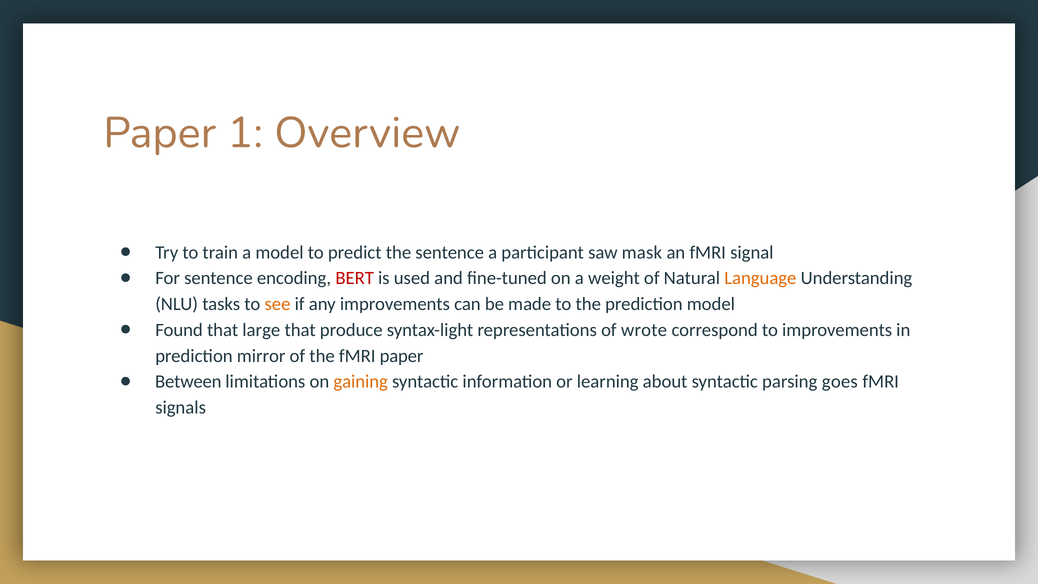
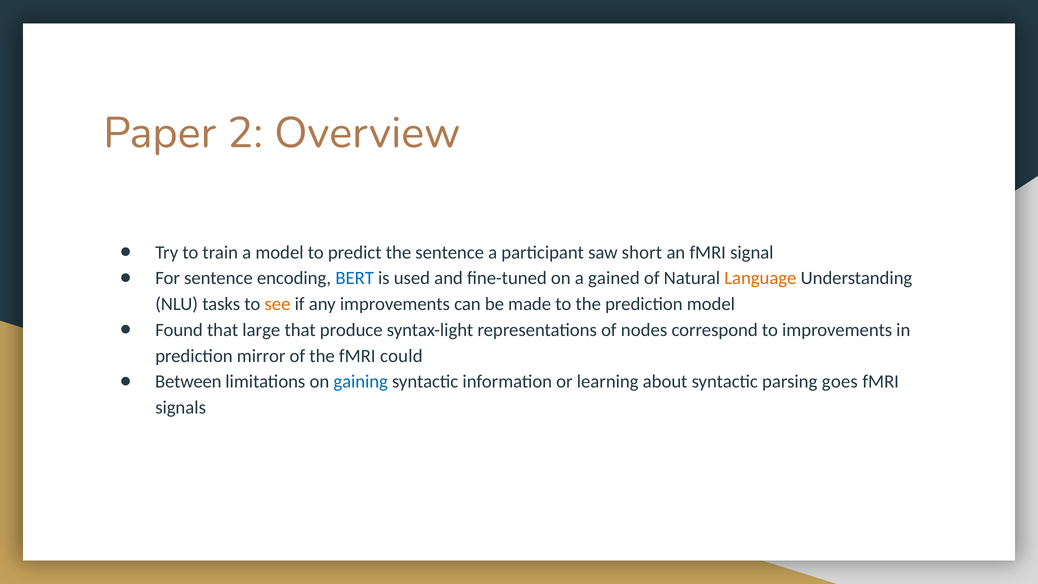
1: 1 -> 2 (245, 133)
mask: mask -> short (642, 252)
BERT colour: red -> blue (355, 278)
weight: weight -> gained (614, 278)
wrote: wrote -> nodes (644, 330)
fMRI paper: paper -> could (401, 356)
gaining colour: orange -> blue (361, 382)
